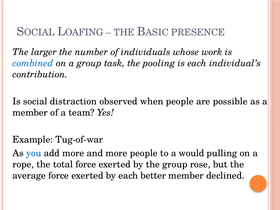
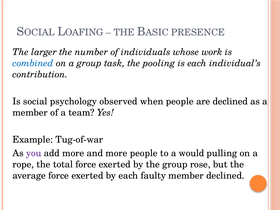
distraction: distraction -> psychology (73, 101)
are possible: possible -> declined (230, 101)
you colour: blue -> purple (34, 153)
better: better -> faulty (153, 176)
